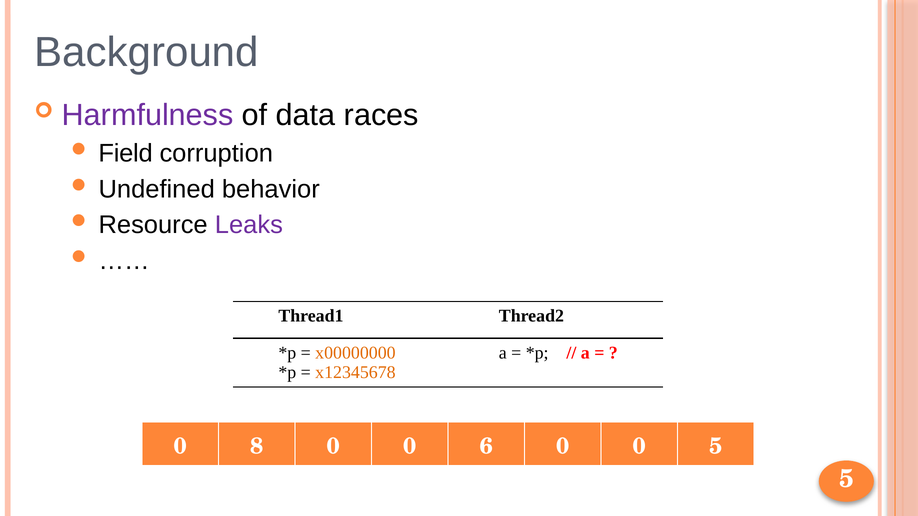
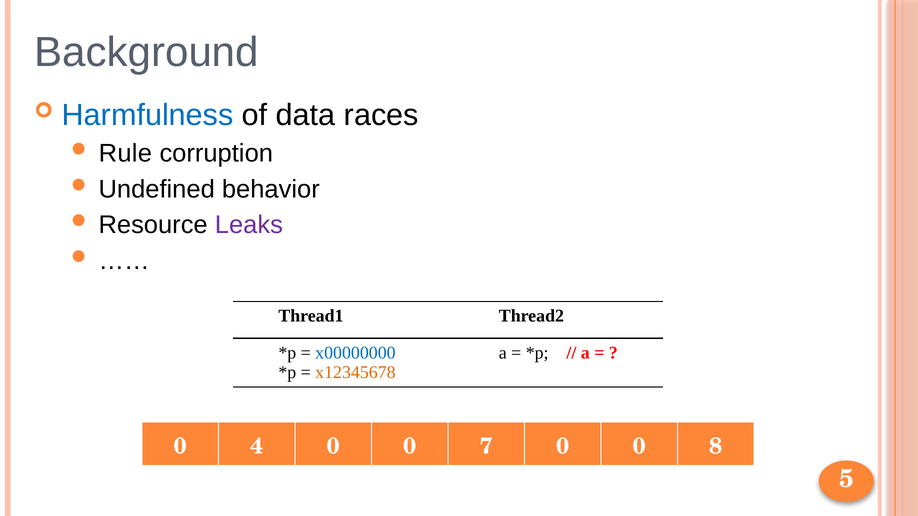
Harmfulness colour: purple -> blue (148, 115)
Field: Field -> Rule (125, 154)
x00000000 colour: orange -> blue (355, 353)
8: 8 -> 4 (257, 446)
6: 6 -> 7 (486, 446)
0 5: 5 -> 8 (716, 446)
